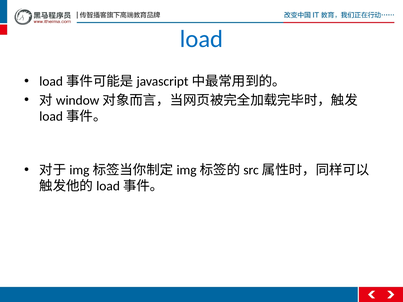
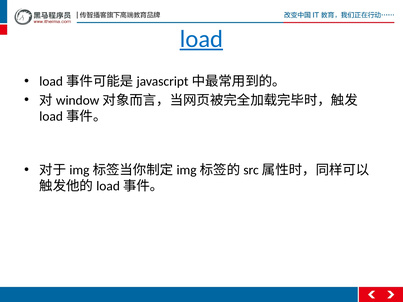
load underline: none -> present (201, 39)
